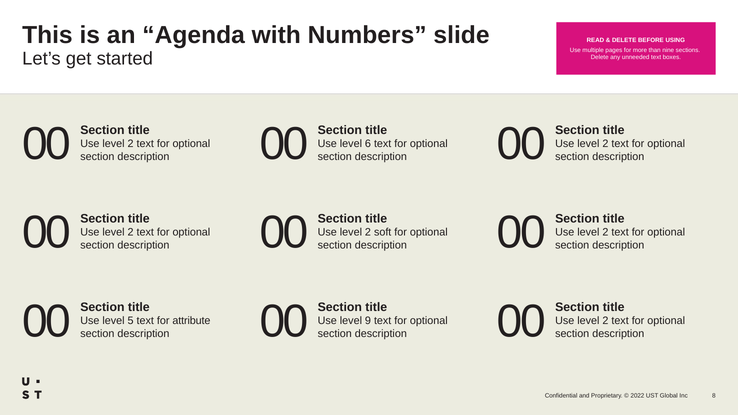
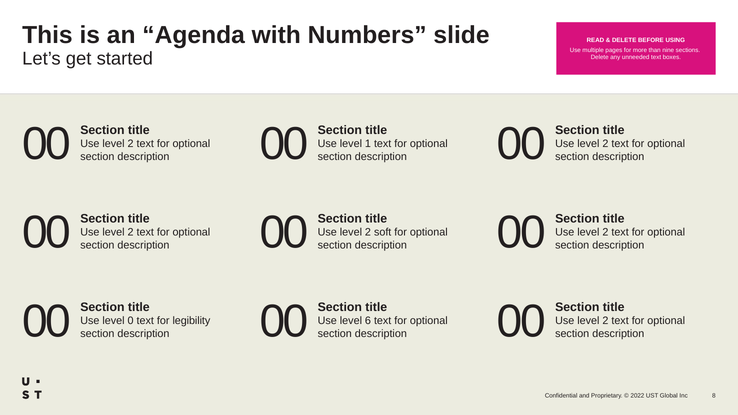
6: 6 -> 1 (368, 144)
5: 5 -> 0 (131, 321)
attribute: attribute -> legibility (191, 321)
9: 9 -> 6 (368, 321)
